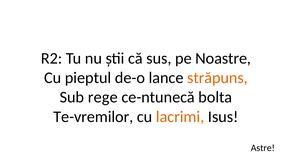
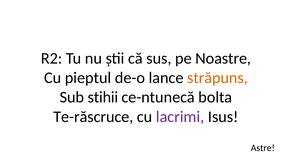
rege: rege -> stihii (103, 97)
Te-vremilor: Te-vremilor -> Te-răscruce (93, 117)
lacrimi colour: orange -> purple (180, 117)
